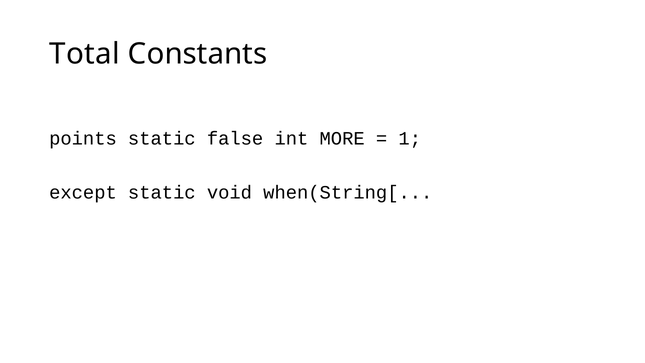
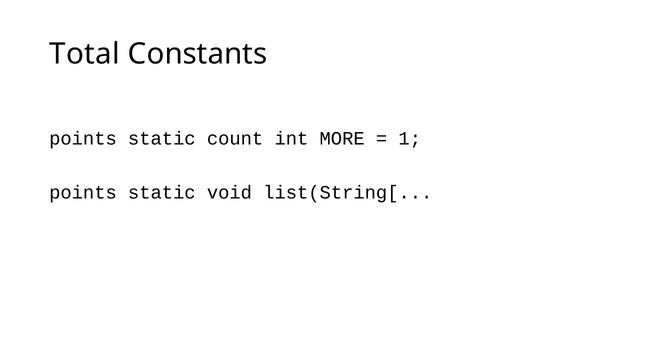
false: false -> count (235, 138)
except: except -> points (83, 192)
when(String[: when(String[ -> list(String[ (348, 192)
